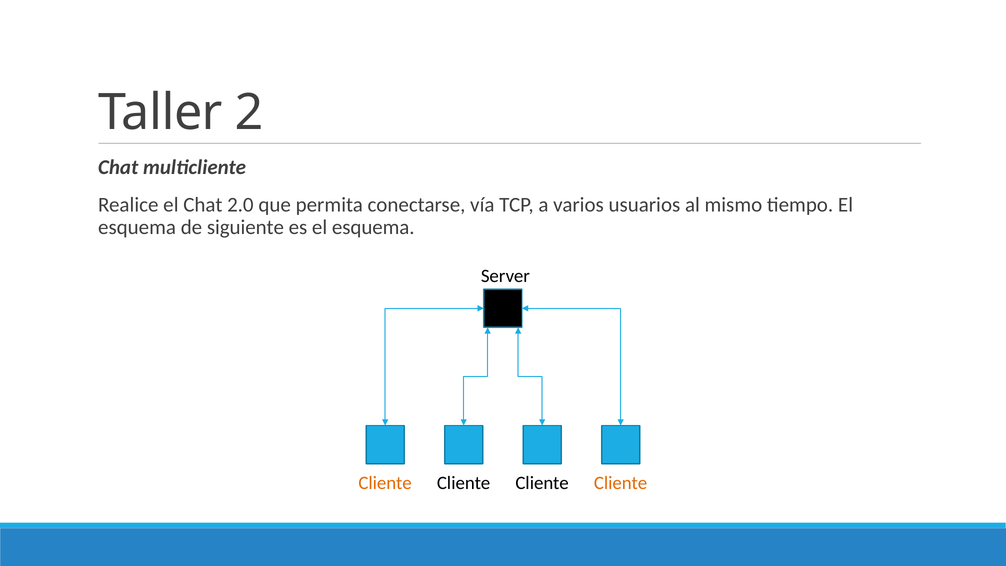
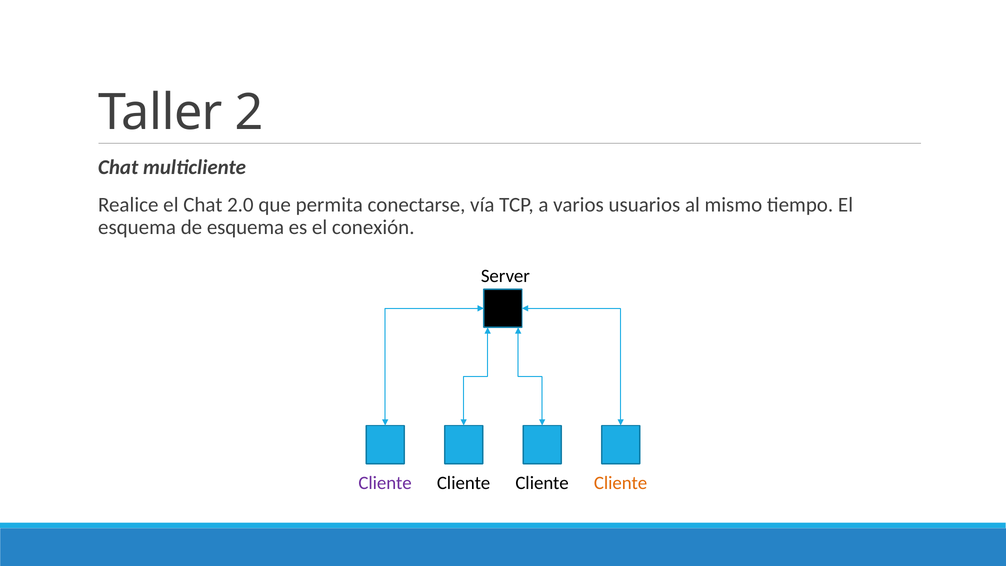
de siguiente: siguiente -> esquema (245, 227)
es el esquema: esquema -> conexión (373, 227)
Cliente colour: orange -> purple (385, 483)
